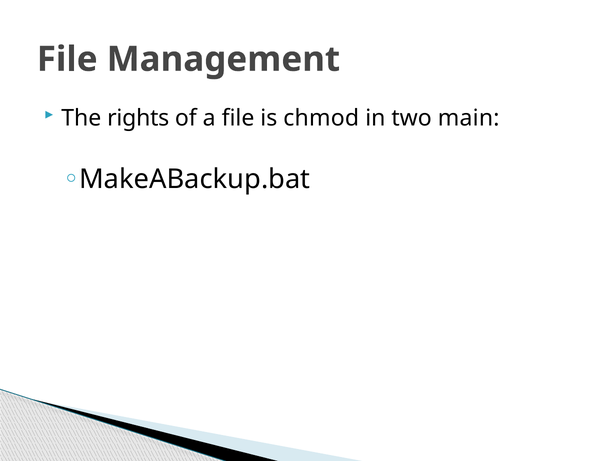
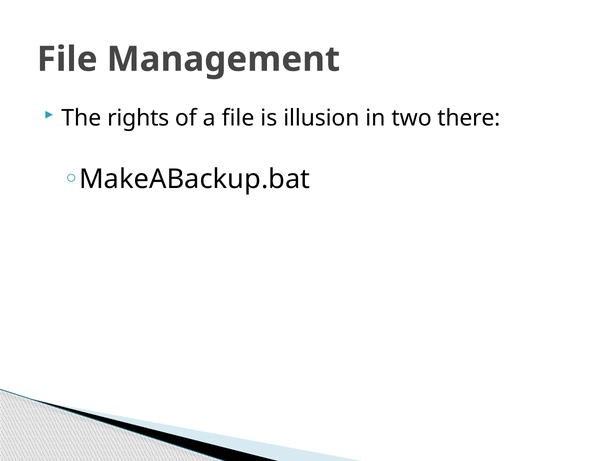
chmod: chmod -> illusion (321, 118)
main: main -> there (469, 118)
